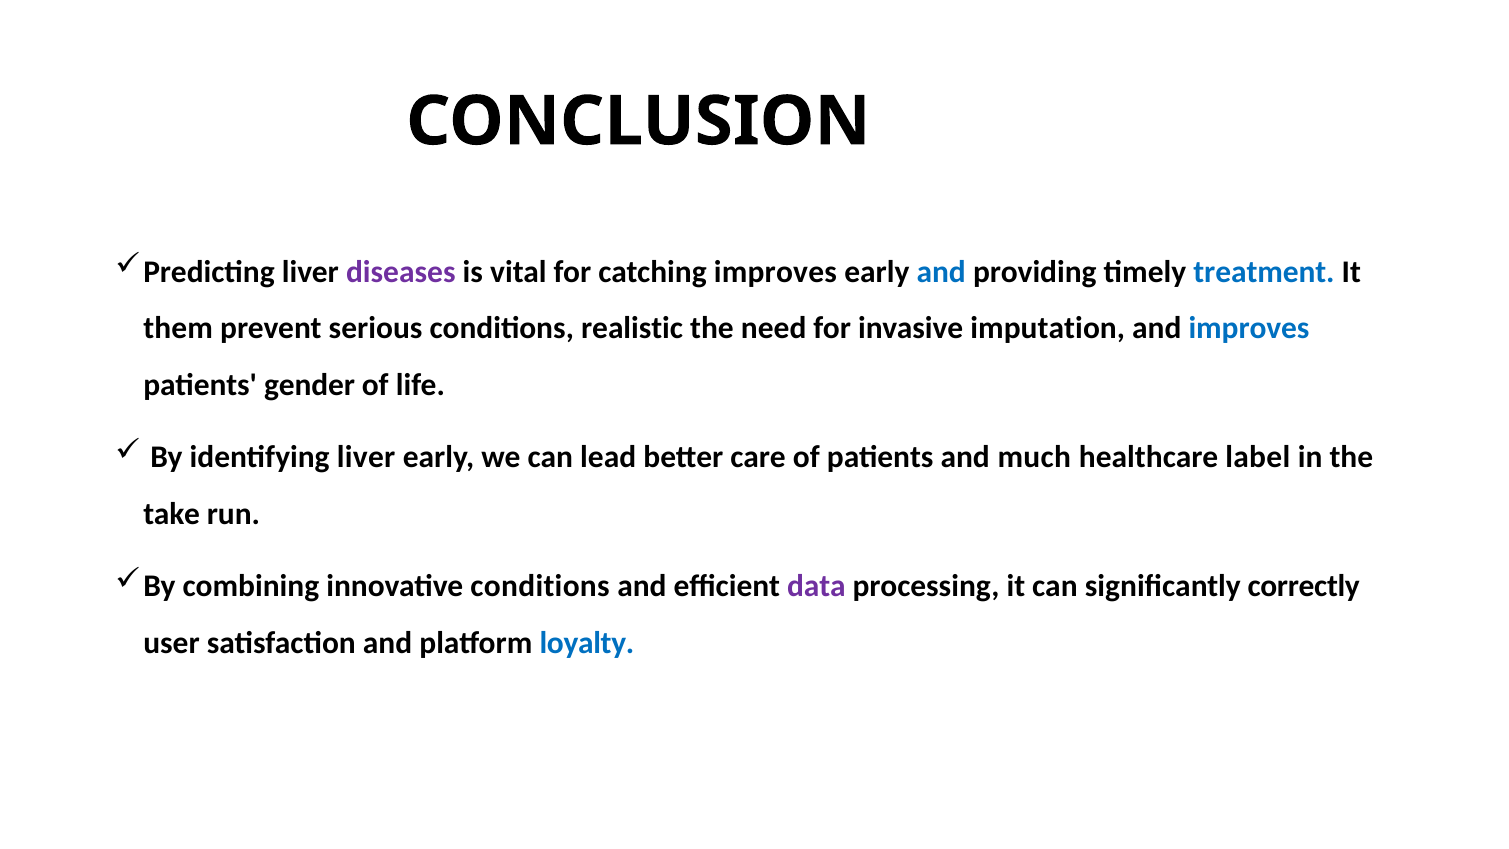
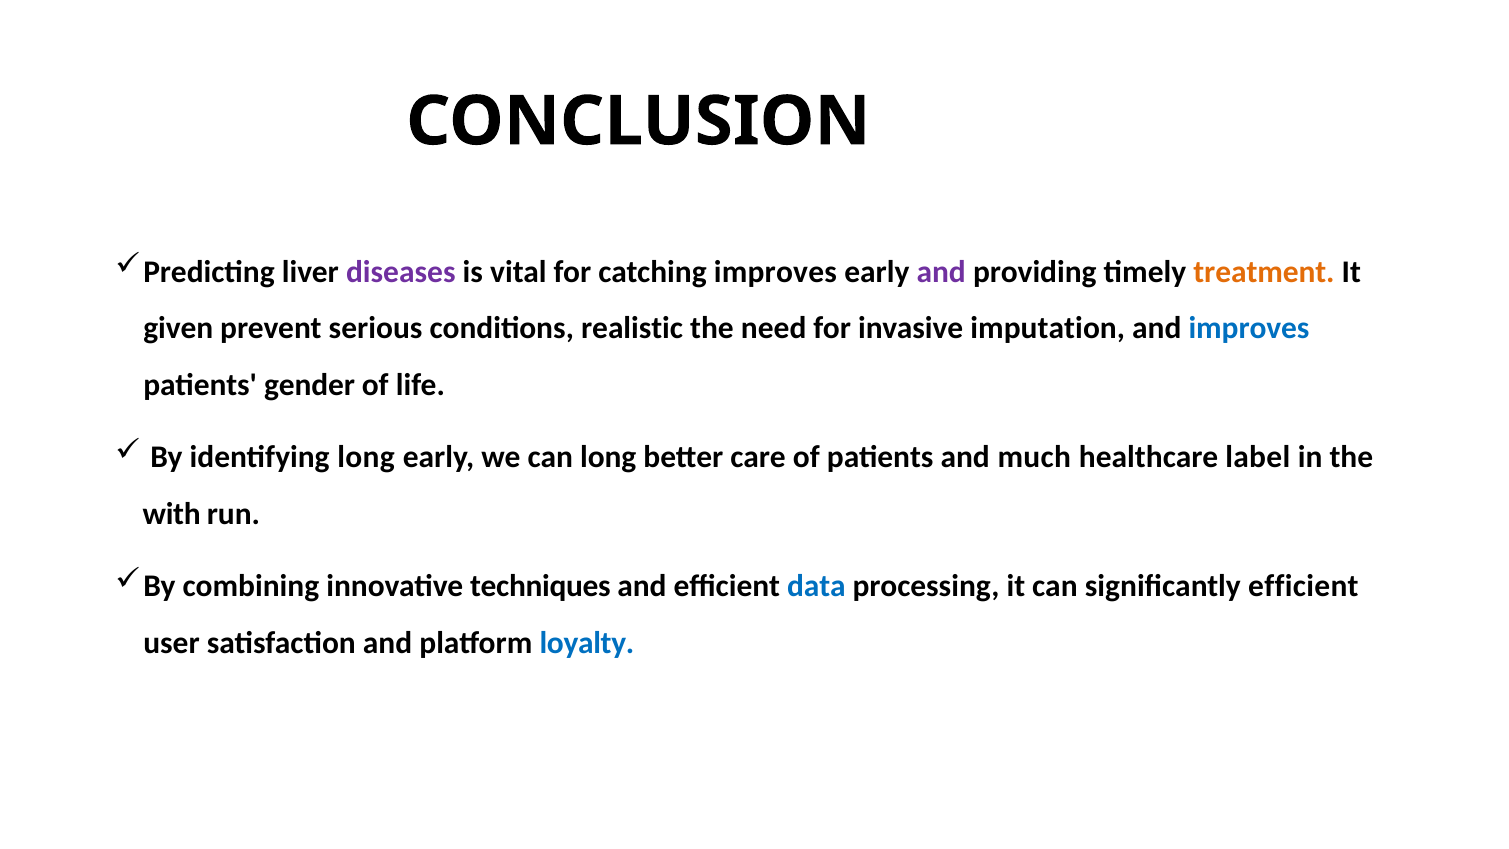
and colour: blue -> purple (941, 272)
treatment colour: blue -> orange (1264, 272)
them: them -> given (178, 328)
identifying liver: liver -> long (366, 457)
can lead: lead -> long (608, 457)
take: take -> with (172, 514)
innovative conditions: conditions -> techniques (540, 586)
data colour: purple -> blue (816, 586)
significantly correctly: correctly -> efficient (1303, 586)
